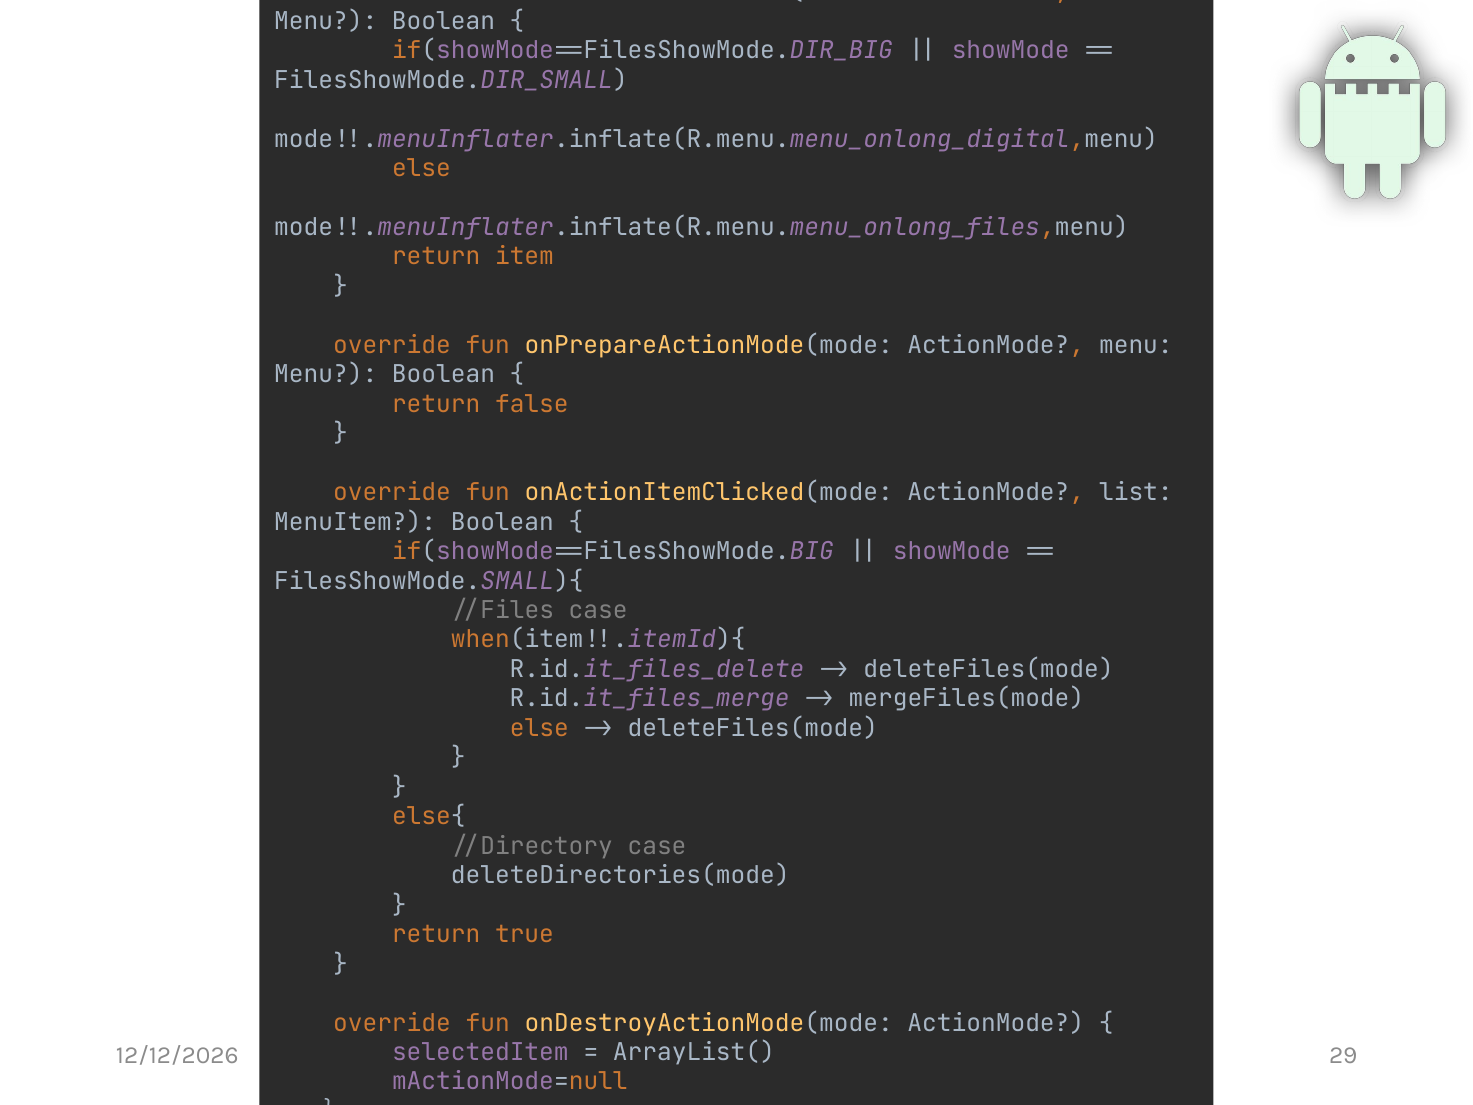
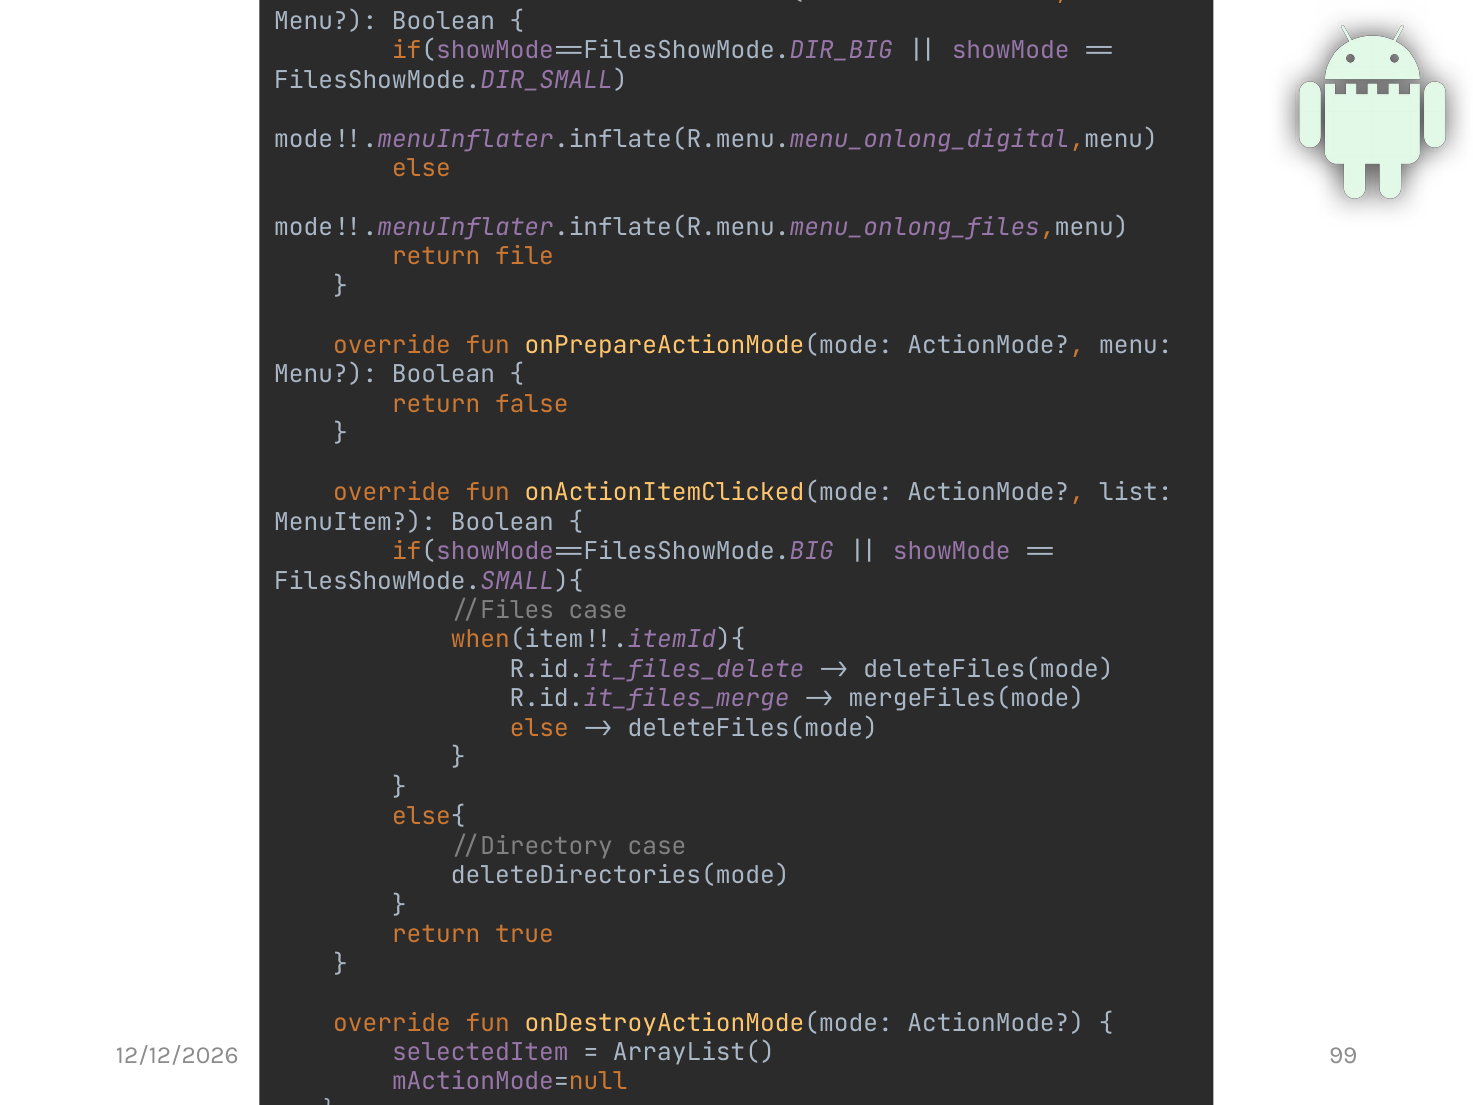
item: item -> file (524, 257)
29: 29 -> 99 (1343, 1055)
